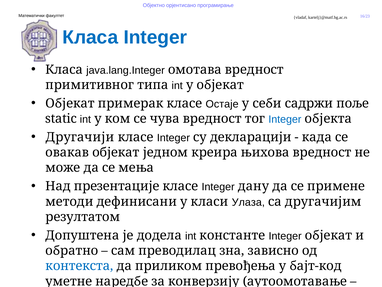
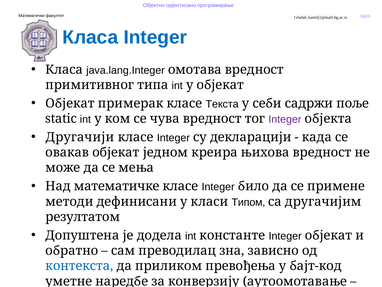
Остаје: Остаје -> Текста (222, 104)
Integer colour: blue -> purple (285, 119)
презентације: презентације -> математичке (117, 186)
дану: дану -> било (254, 186)
Улаза: Улаза -> Типом (248, 202)
